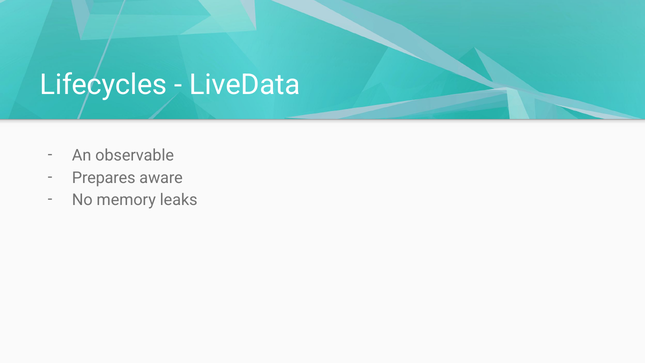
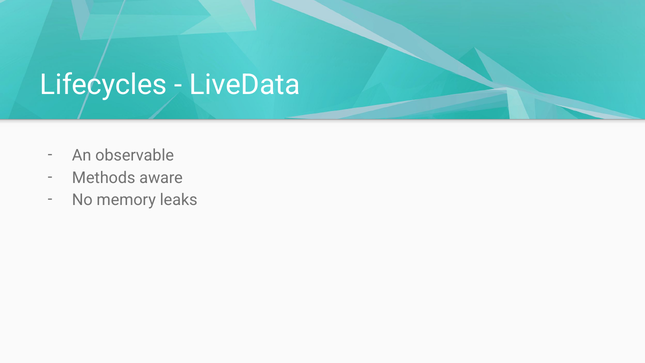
Prepares: Prepares -> Methods (104, 178)
